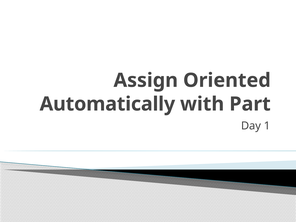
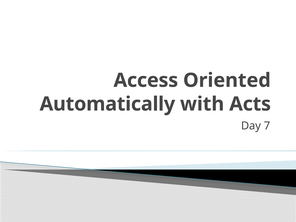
Assign: Assign -> Access (146, 80)
Part: Part -> Acts (250, 104)
1: 1 -> 7 (267, 126)
